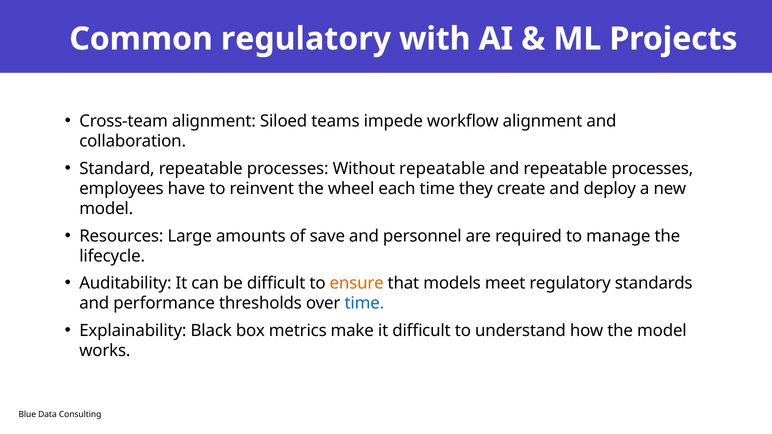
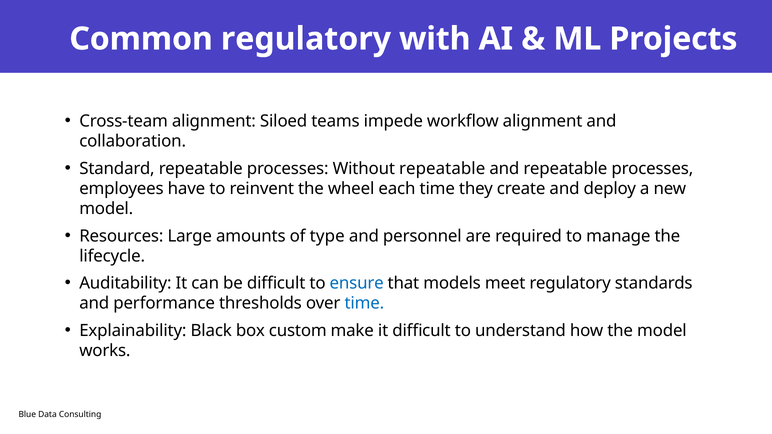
save: save -> type (327, 236)
ensure colour: orange -> blue (357, 283)
metrics: metrics -> custom (298, 331)
